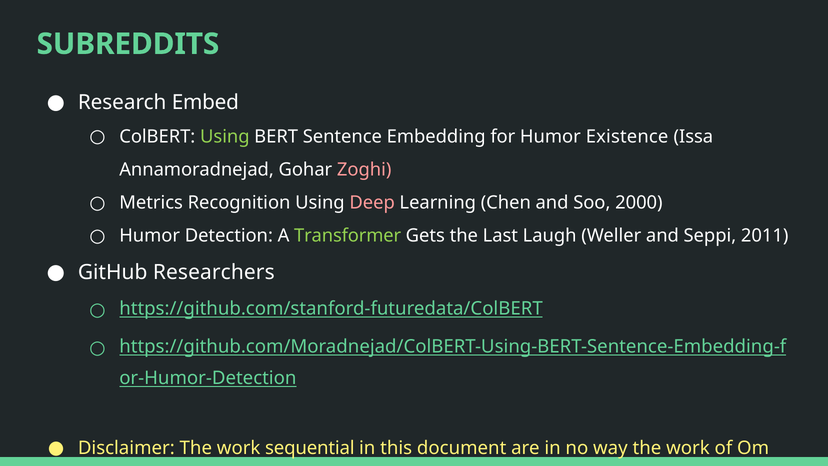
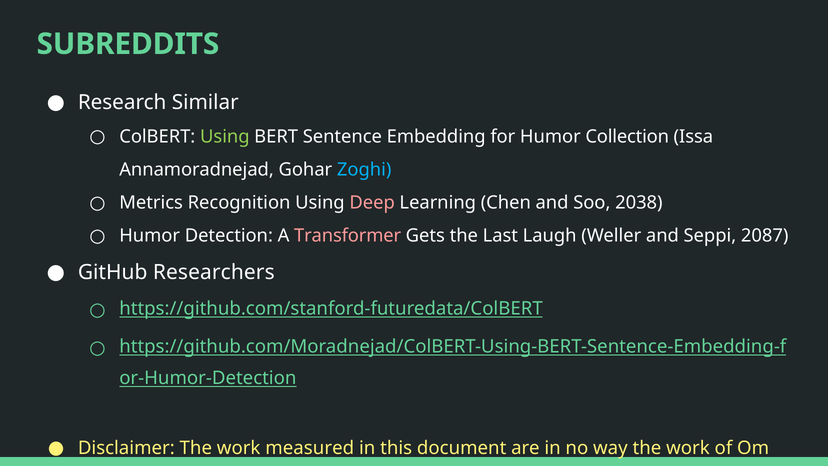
Embed: Embed -> Similar (205, 102)
Existence: Existence -> Collection (627, 136)
Zoghi colour: pink -> light blue (364, 170)
2000: 2000 -> 2038 (639, 203)
Transformer colour: light green -> pink (348, 236)
2011: 2011 -> 2087 (765, 236)
sequential: sequential -> measured (310, 448)
